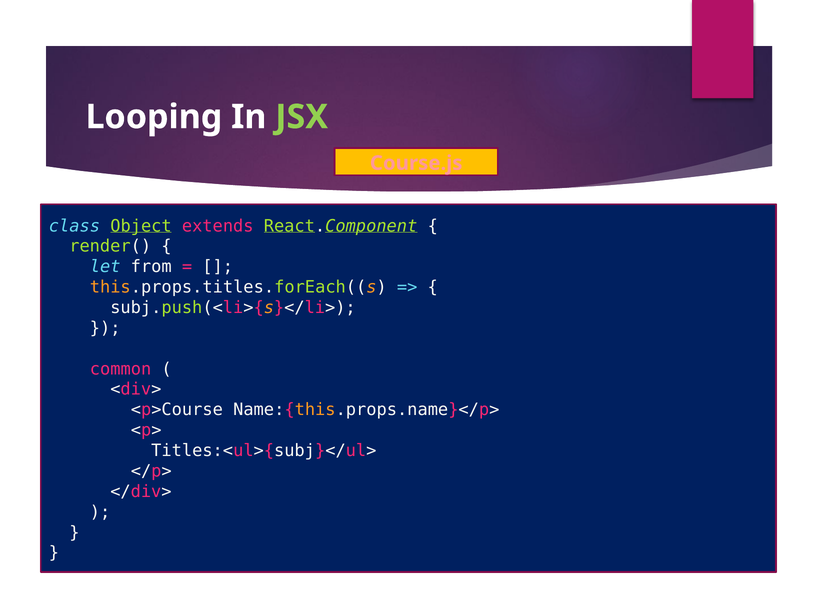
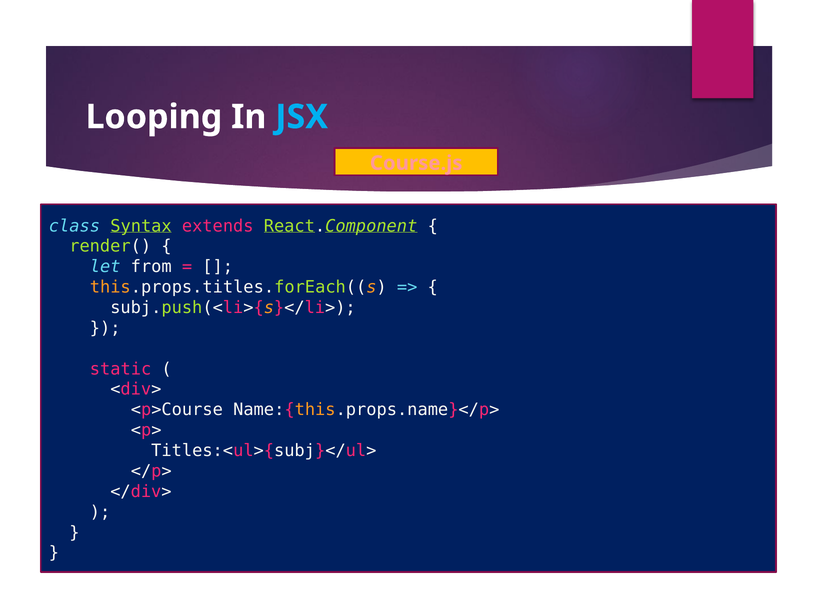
JSX colour: light green -> light blue (302, 117)
Object: Object -> Syntax (141, 226)
common: common -> static (121, 369)
